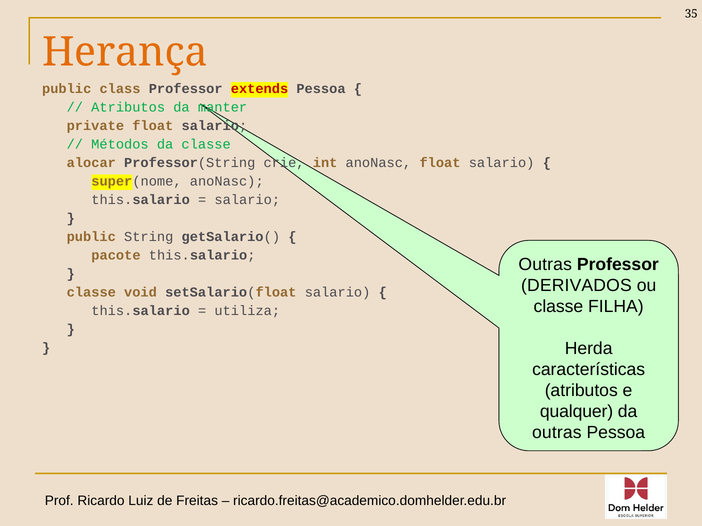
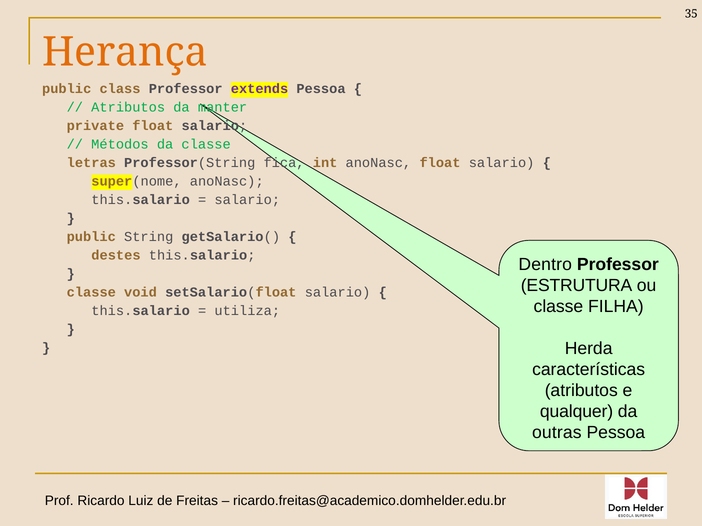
extends colour: red -> purple (259, 89)
alocar: alocar -> letras (91, 163)
crie: crie -> fica (284, 163)
pacote: pacote -> destes (116, 255)
Outras: Outras -> Dentro (545, 265)
DERIVADOS: DERIVADOS -> ESTRUTURA (577, 286)
